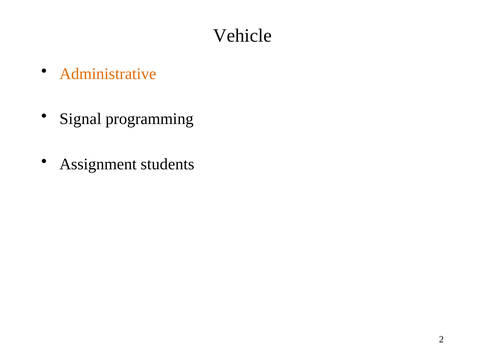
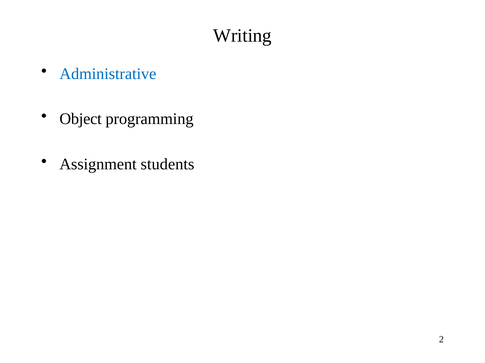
Vehicle: Vehicle -> Writing (242, 36)
Administrative colour: orange -> blue (108, 74)
Signal: Signal -> Object (81, 119)
